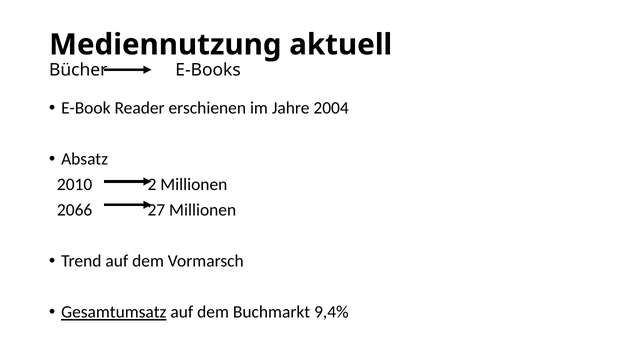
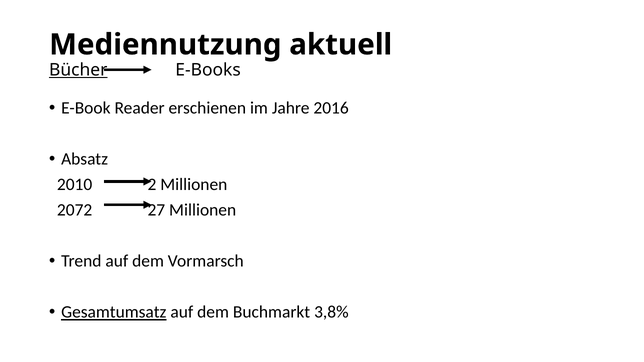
Bücher underline: none -> present (78, 70)
2004: 2004 -> 2016 (331, 108)
2066: 2066 -> 2072 (75, 210)
9,4%: 9,4% -> 3,8% (331, 312)
